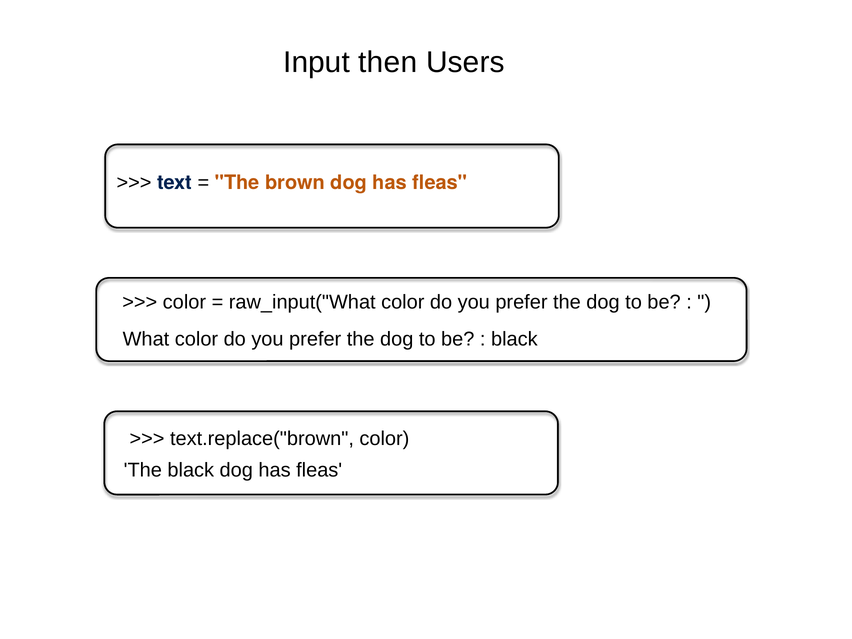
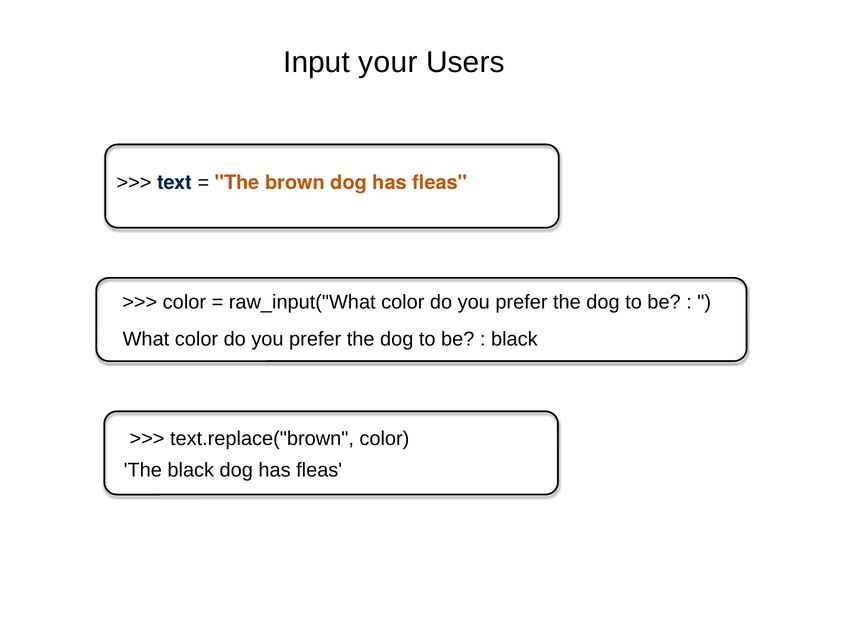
then: then -> your (388, 62)
